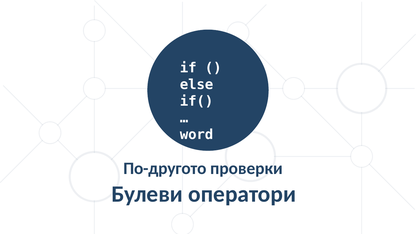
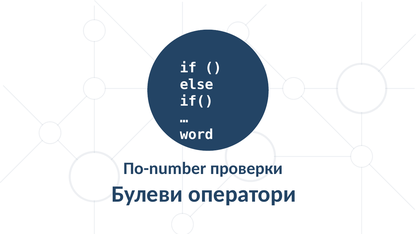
По-другото: По-другото -> По-number (165, 169)
